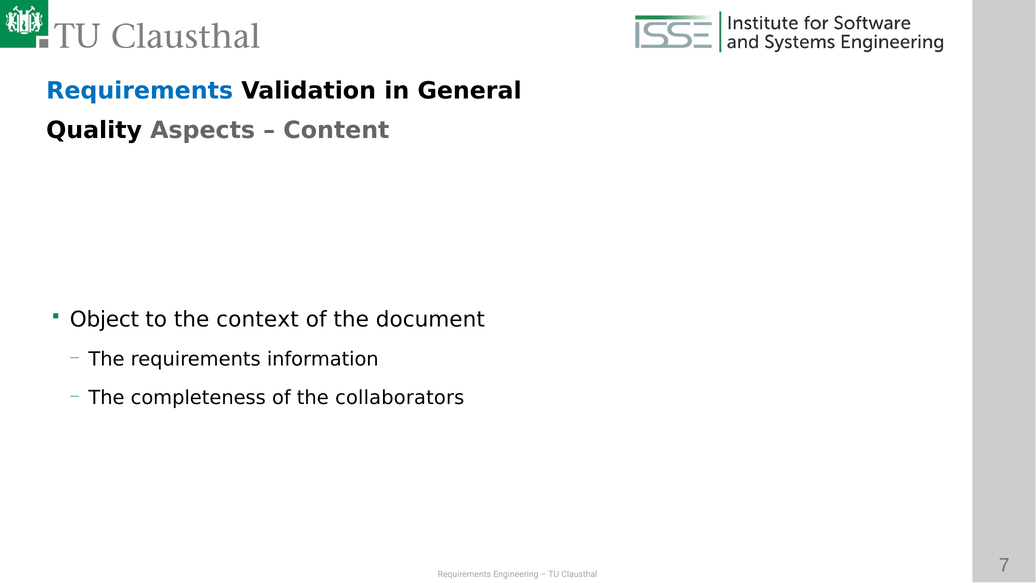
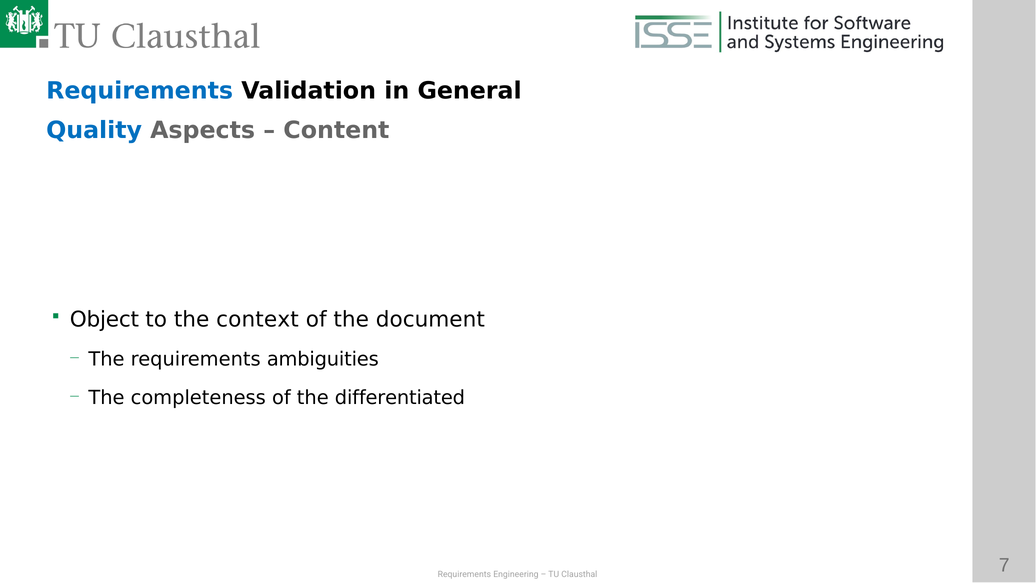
Quality colour: black -> blue (94, 130)
information: information -> ambiguities (323, 359)
collaborators: collaborators -> differentiated (400, 398)
